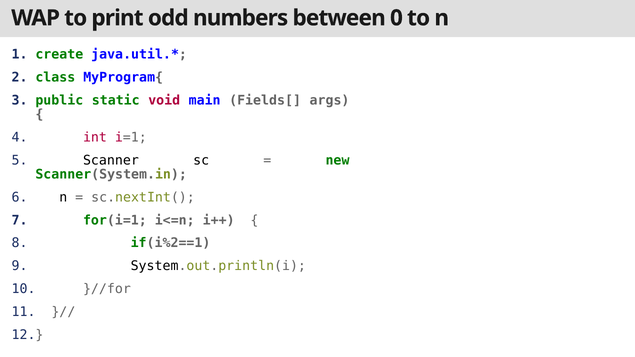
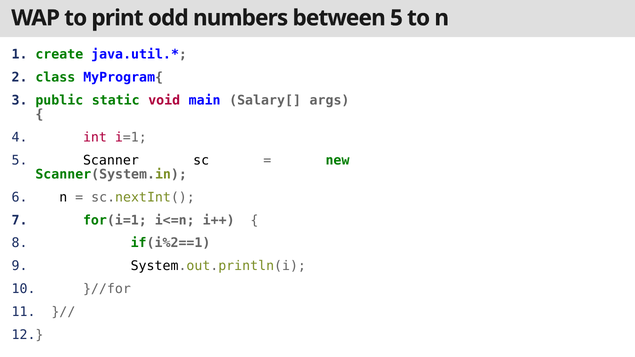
between 0: 0 -> 5 (396, 18)
Fields[: Fields[ -> Salary[ (265, 100)
